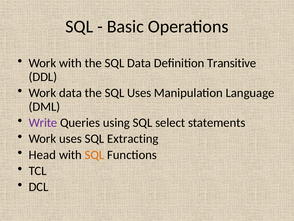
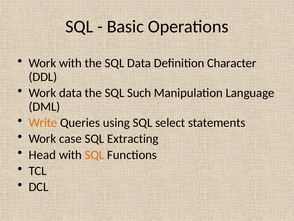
Transitive: Transitive -> Character (232, 63)
SQL Uses: Uses -> Such (139, 93)
Write colour: purple -> orange (43, 122)
Work uses: uses -> case (70, 138)
